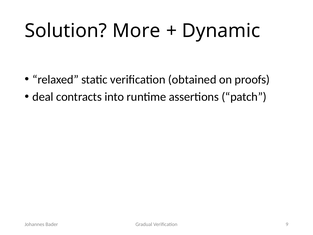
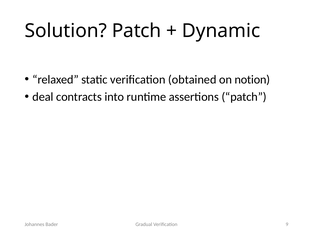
Solution More: More -> Patch (137, 31)
proofs: proofs -> notion (252, 80)
